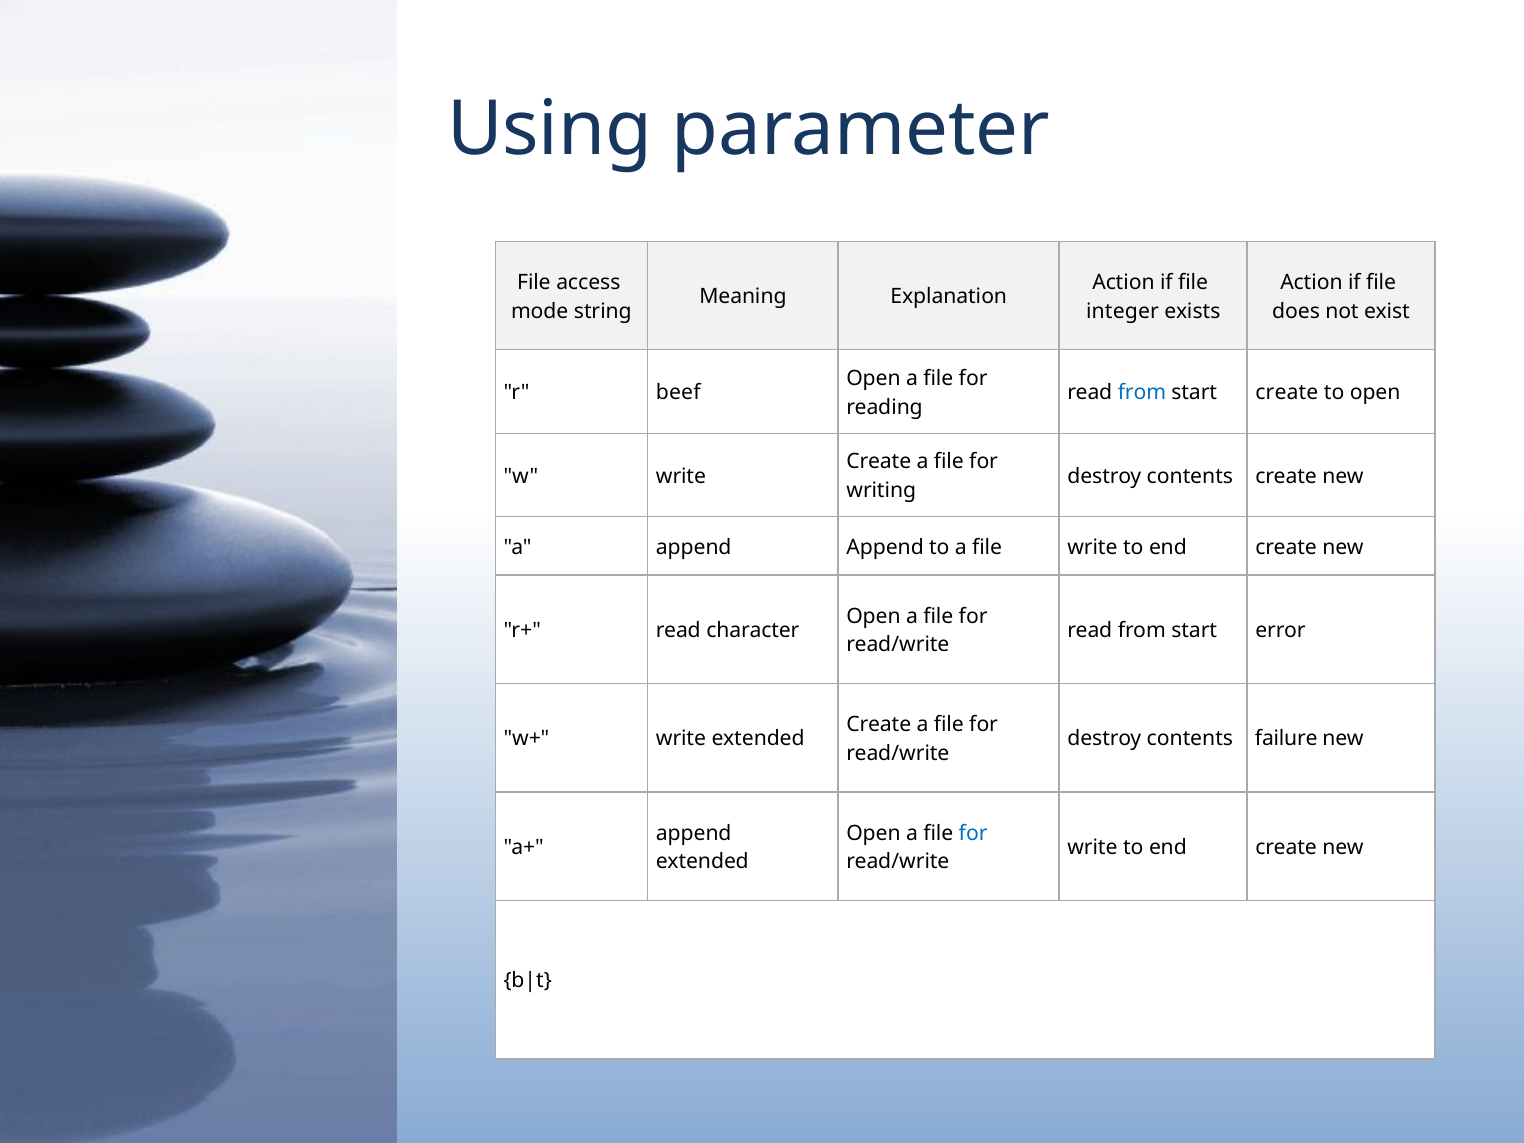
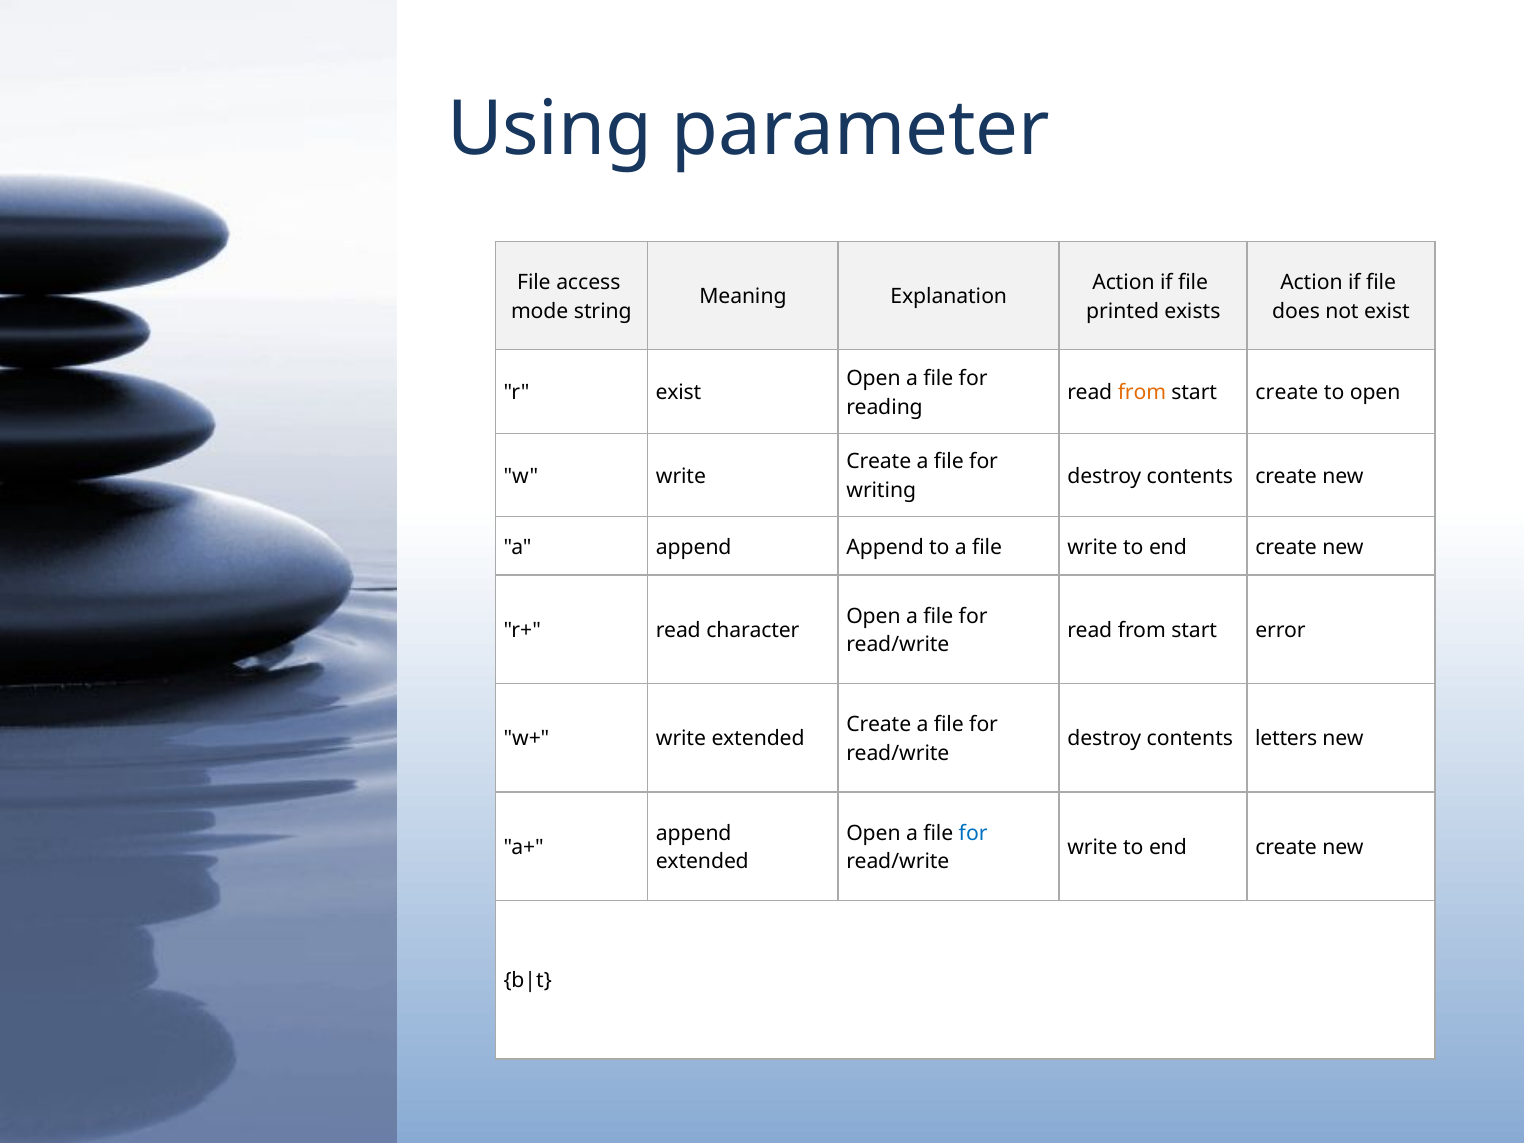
integer: integer -> printed (1123, 311)
r beef: beef -> exist (678, 393)
from colour: blue -> orange (1142, 393)
failure: failure -> letters (1286, 739)
